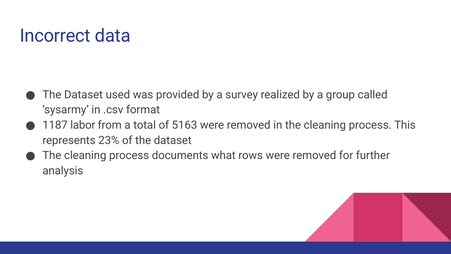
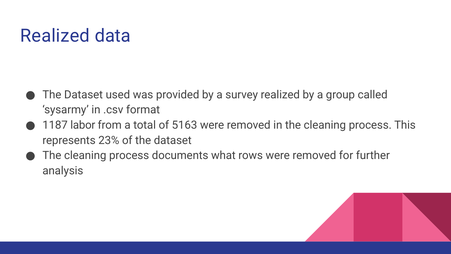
Incorrect: Incorrect -> Realized (55, 36)
